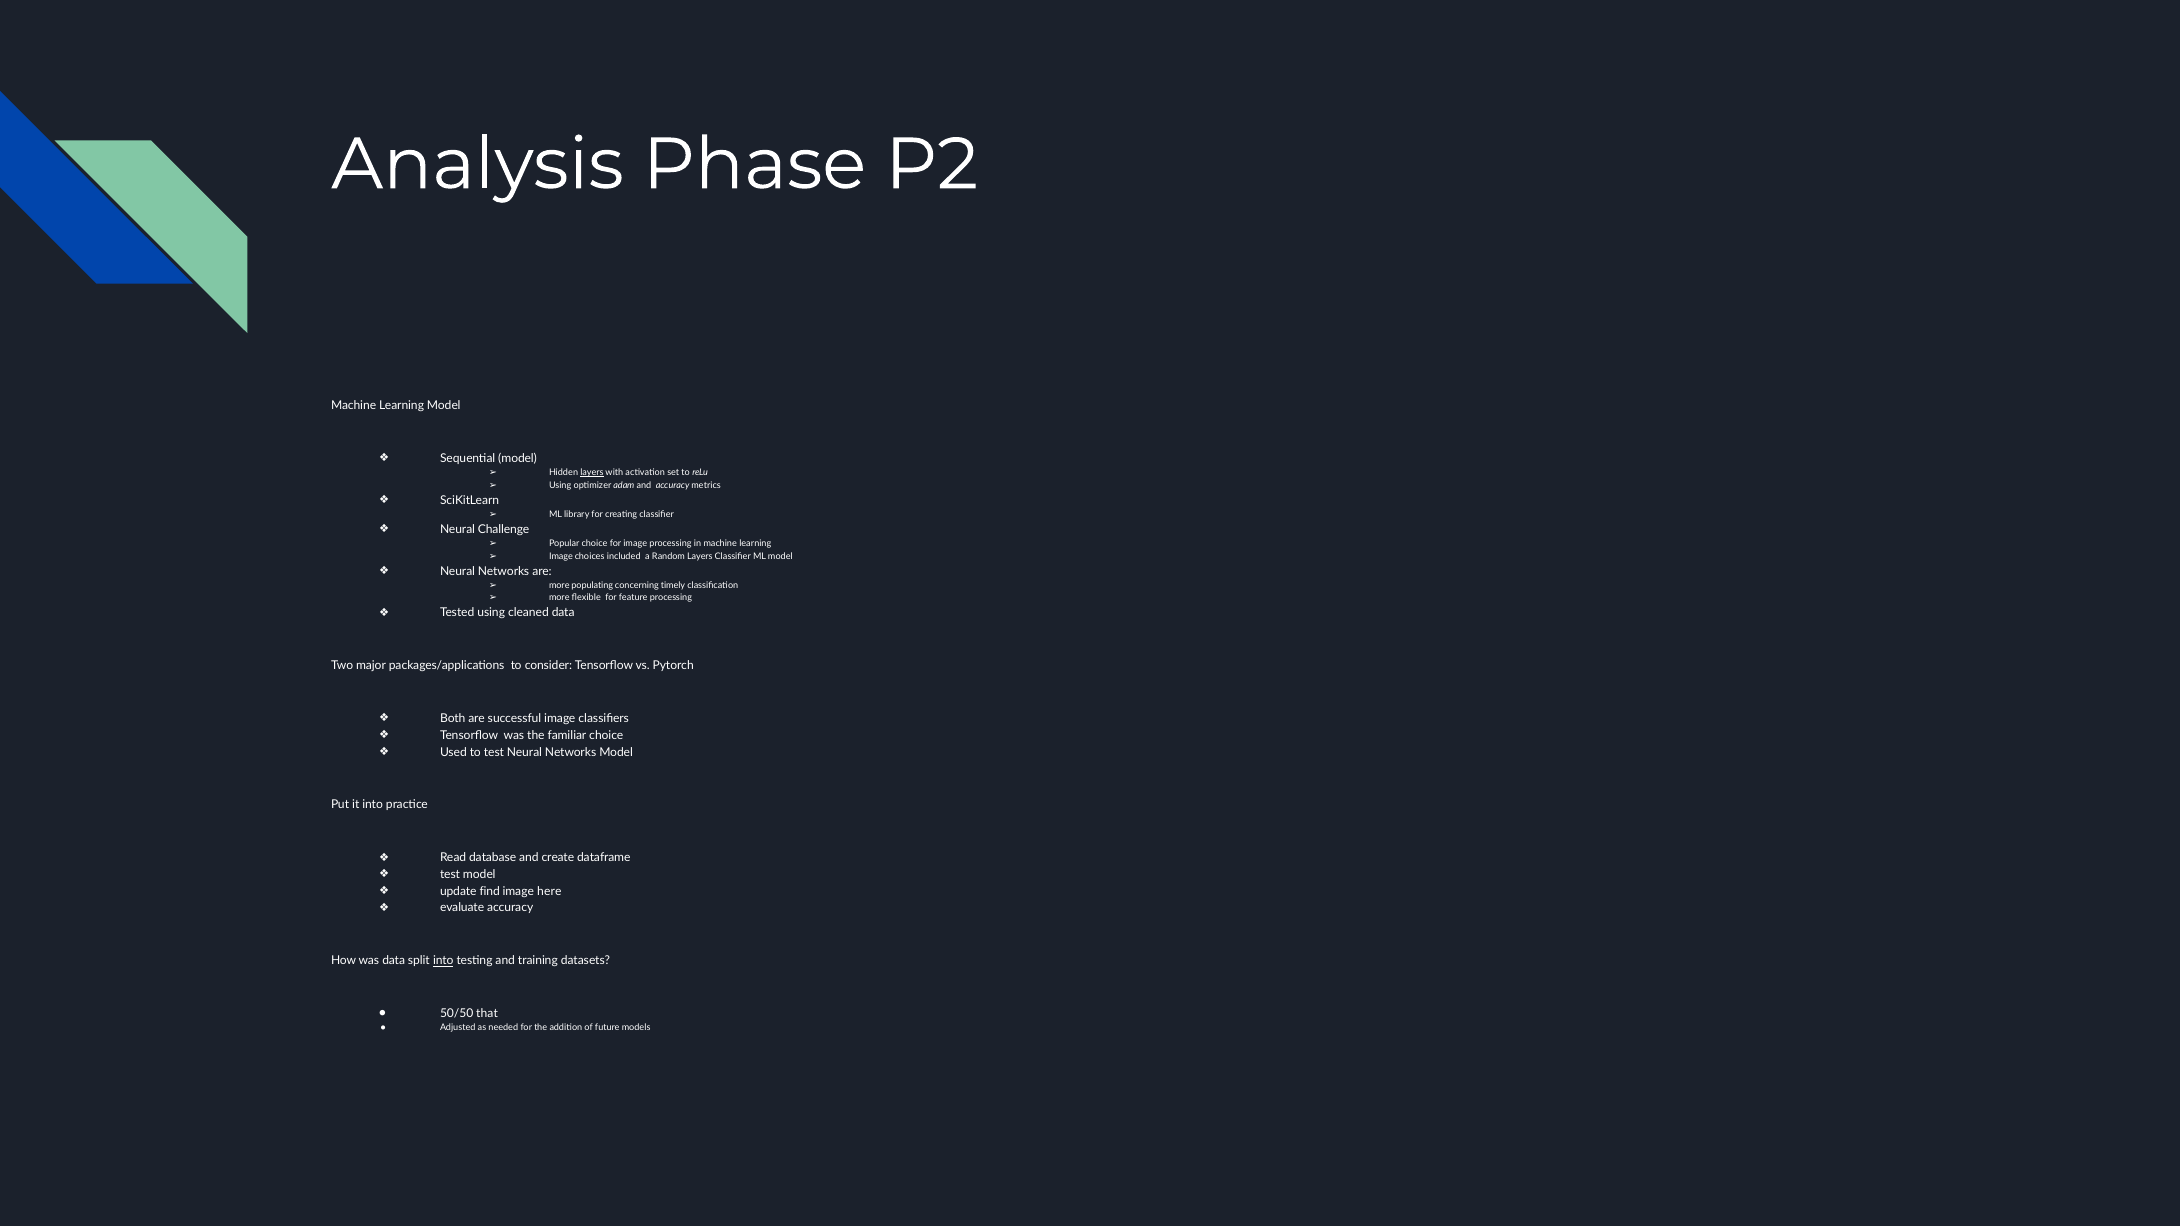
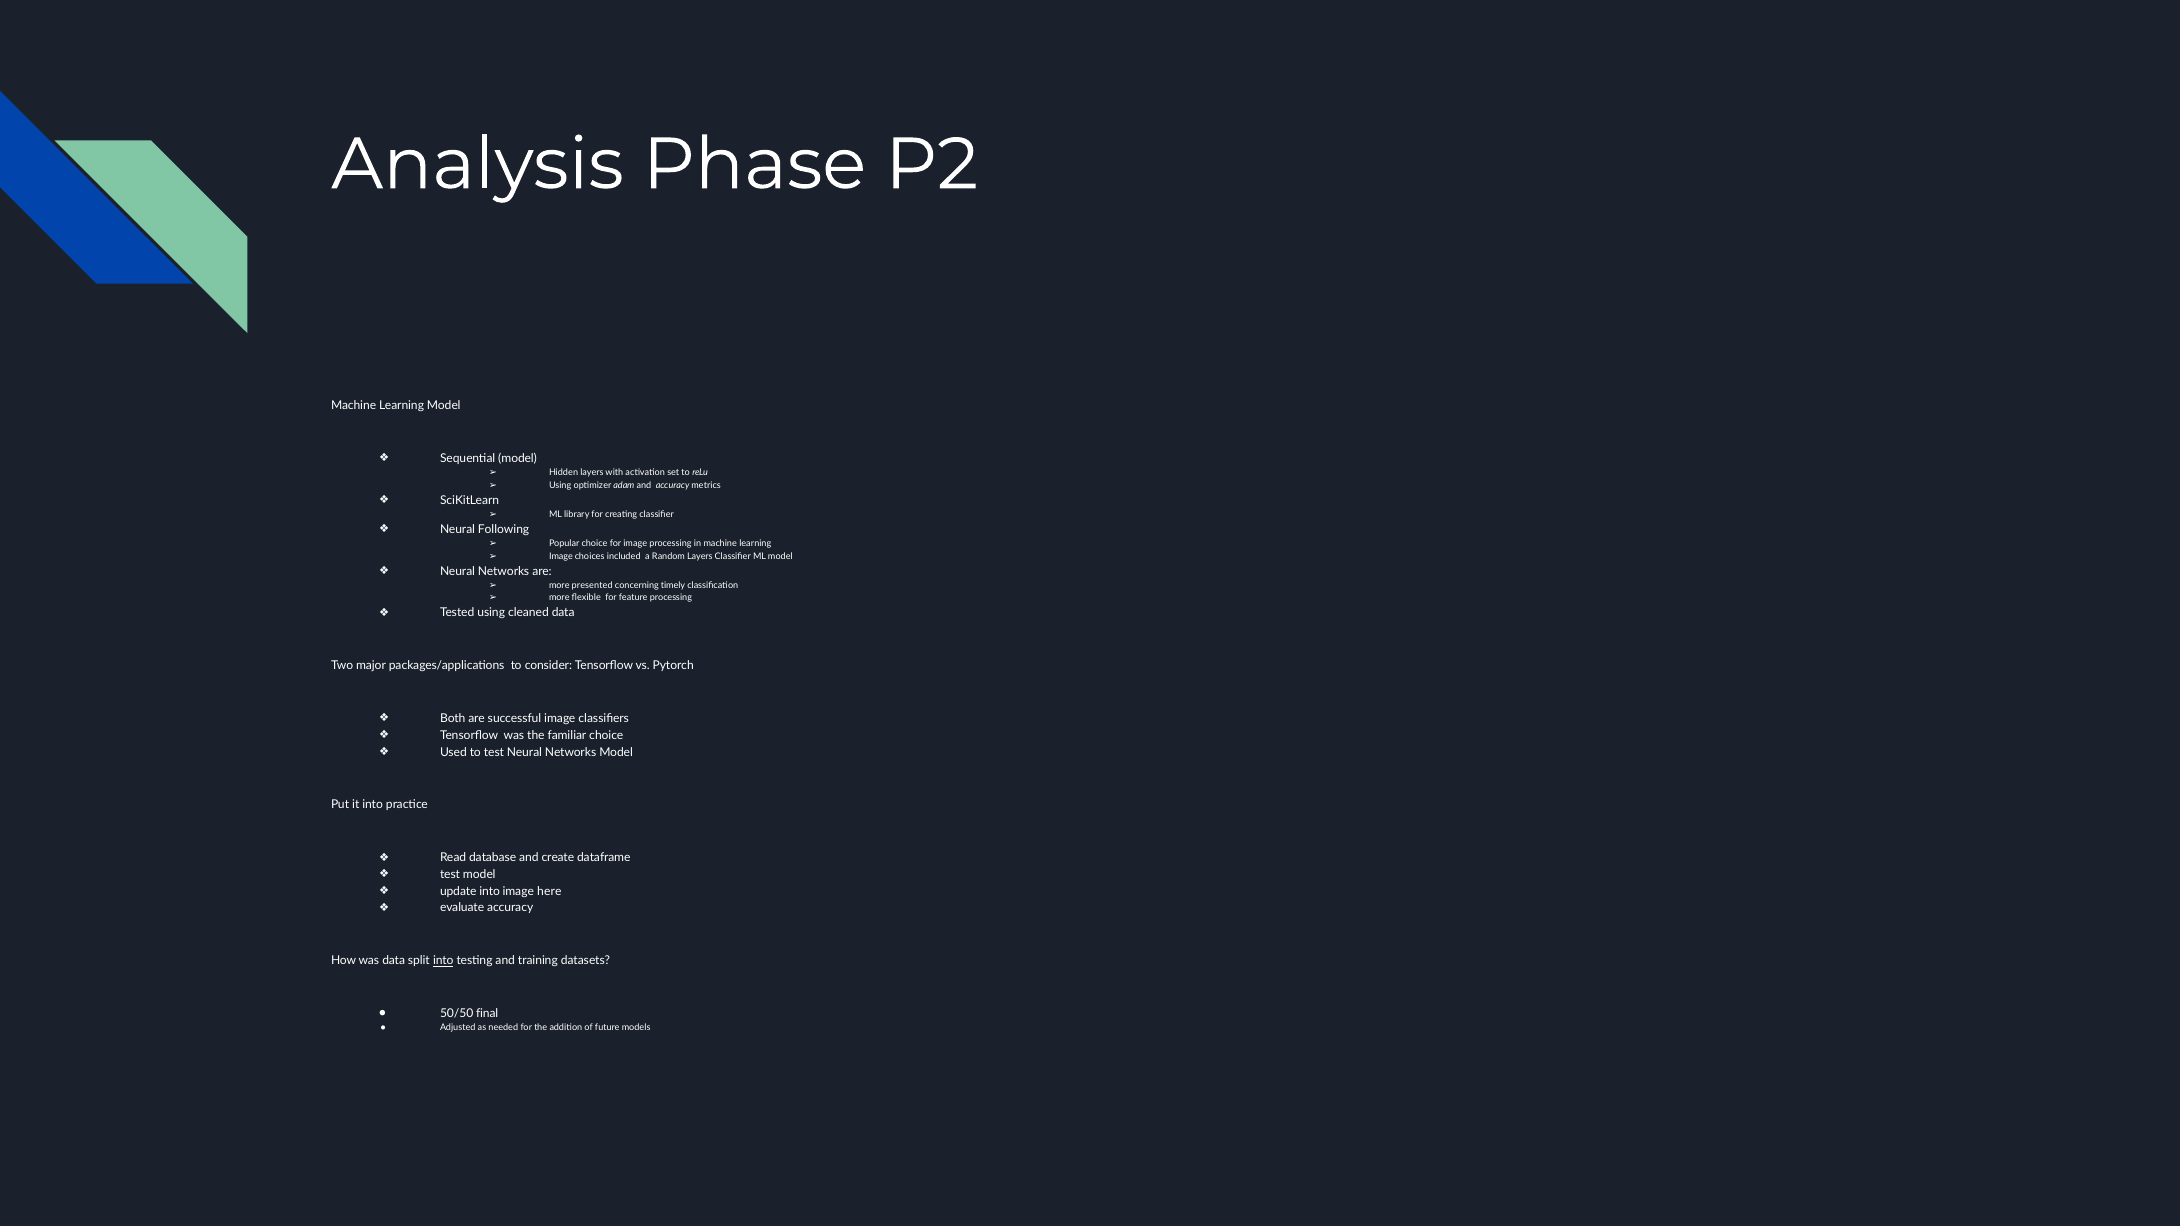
layers underline: present -> none (592, 473)
Challenge: Challenge -> Following (504, 530)
populating: populating -> presented (592, 585)
update find: find -> into (490, 891)
that: that -> final (487, 1014)
